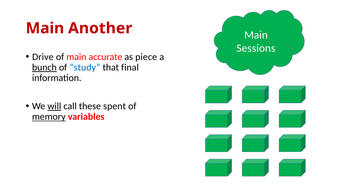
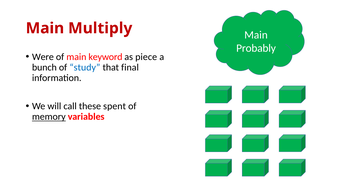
Another: Another -> Multiply (100, 28)
Sessions: Sessions -> Probably (256, 48)
Drive: Drive -> Were (43, 57)
accurate: accurate -> keyword (105, 57)
bunch underline: present -> none (44, 68)
will underline: present -> none (54, 106)
